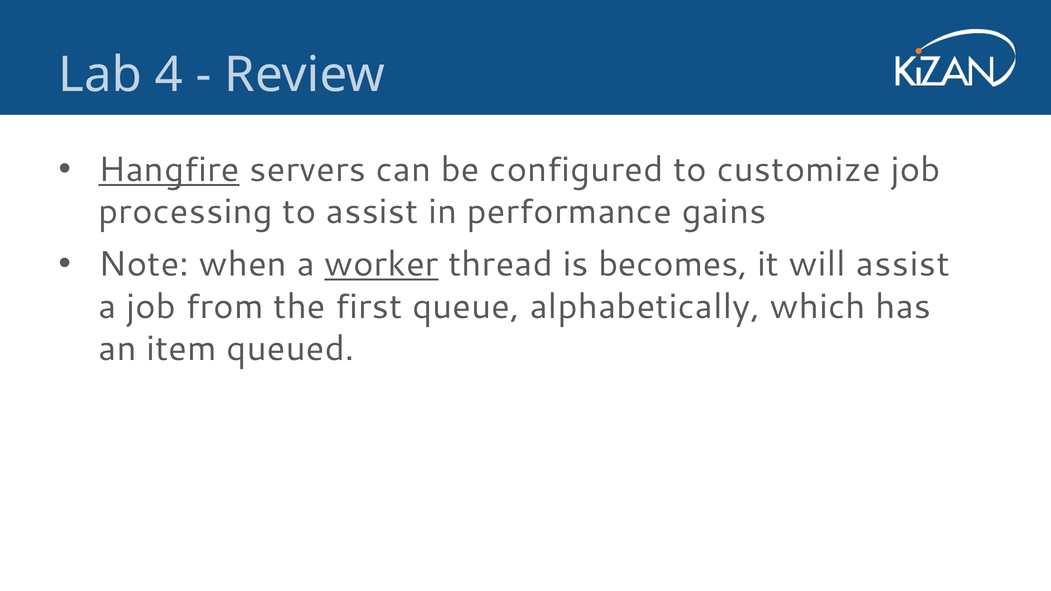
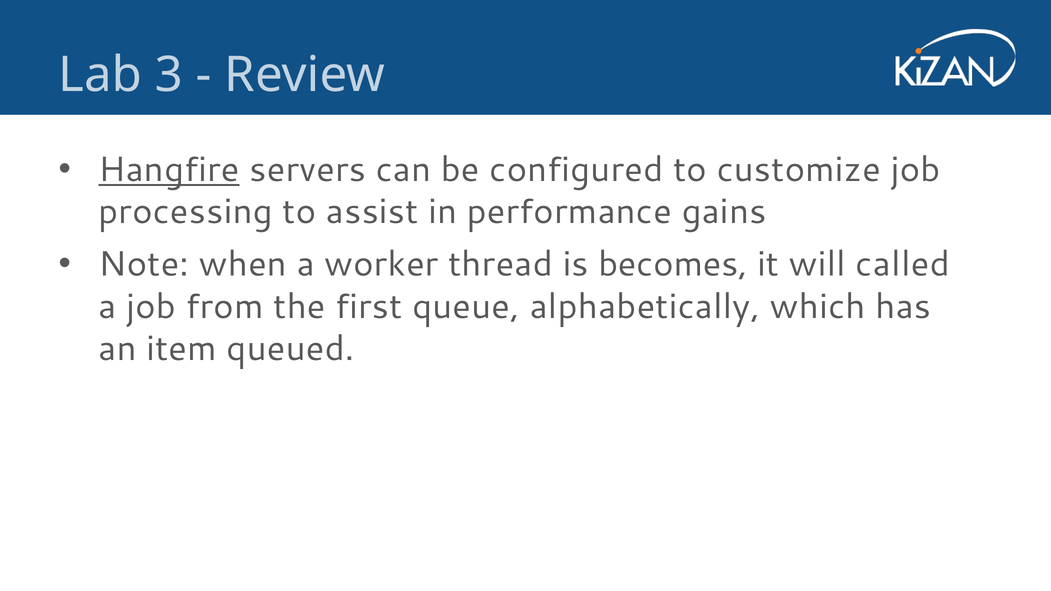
4: 4 -> 3 (169, 75)
worker underline: present -> none (382, 265)
will assist: assist -> called (903, 265)
